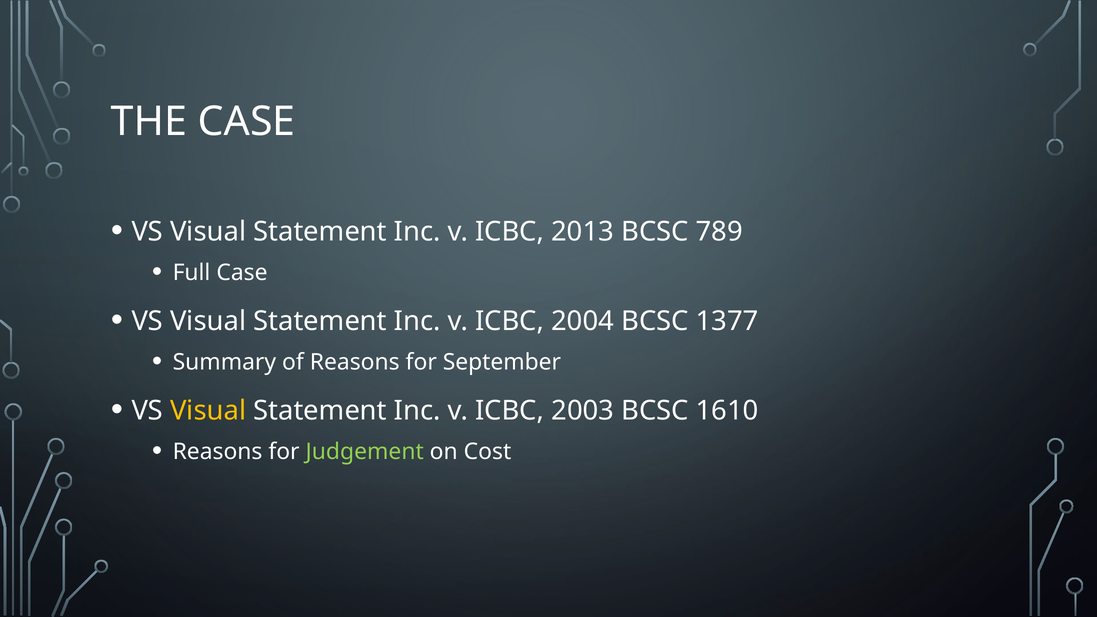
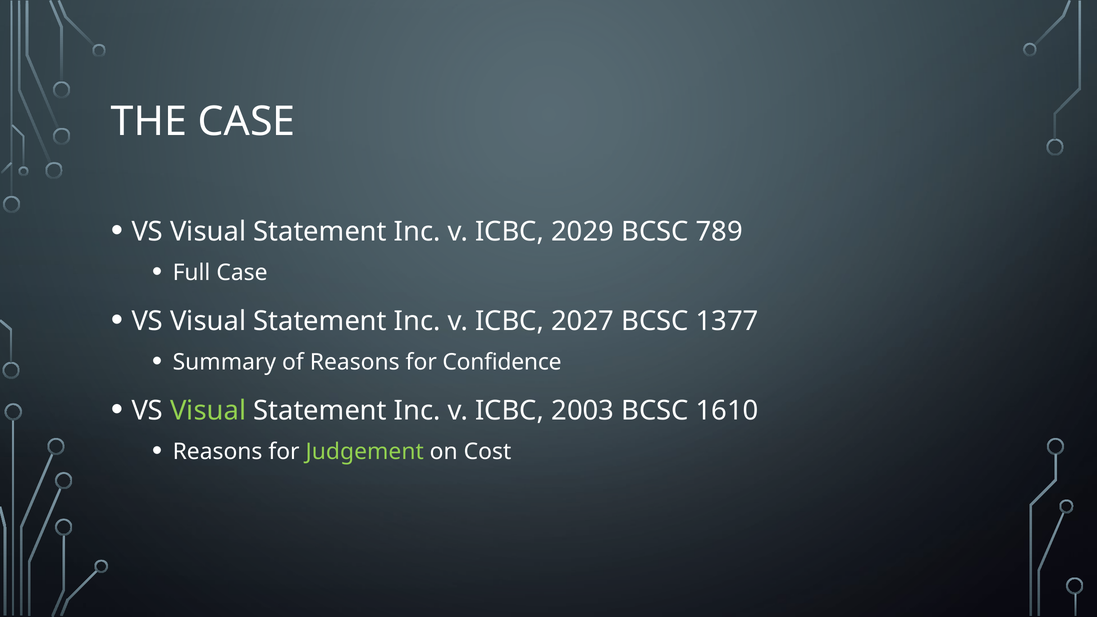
2013: 2013 -> 2029 (583, 231)
2004: 2004 -> 2027 (583, 321)
September: September -> Confidence (502, 362)
Visual colour: yellow -> light green (208, 411)
